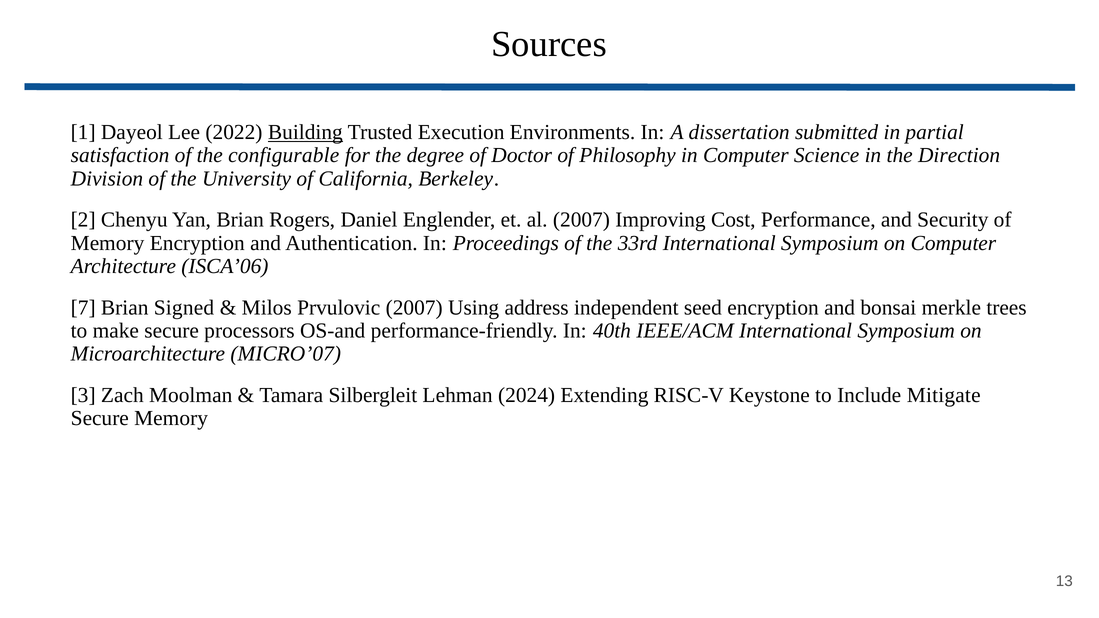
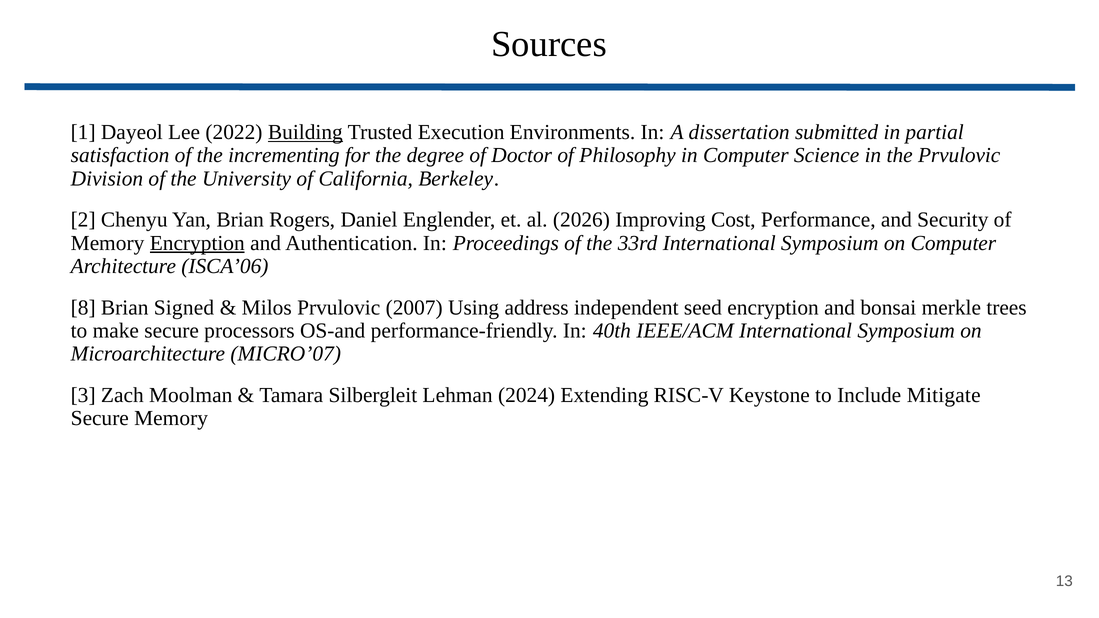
configurable: configurable -> incrementing (284, 155)
the Direction: Direction -> Prvulovic (959, 155)
al 2007: 2007 -> 2026 (581, 220)
Encryption underline: none -> present (197, 243)
7: 7 -> 8 (83, 308)
